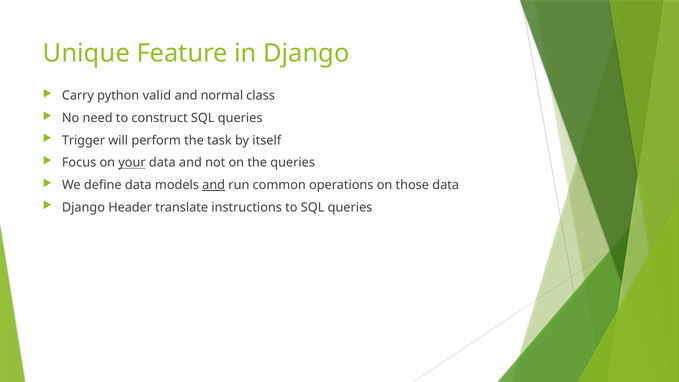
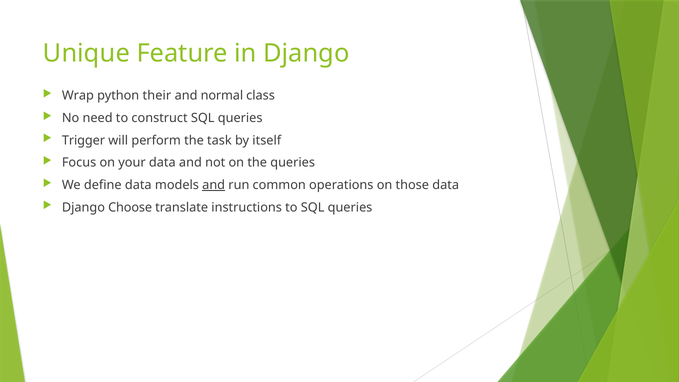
Carry: Carry -> Wrap (78, 96)
valid: valid -> their (157, 96)
your underline: present -> none (132, 163)
Header: Header -> Choose (130, 207)
